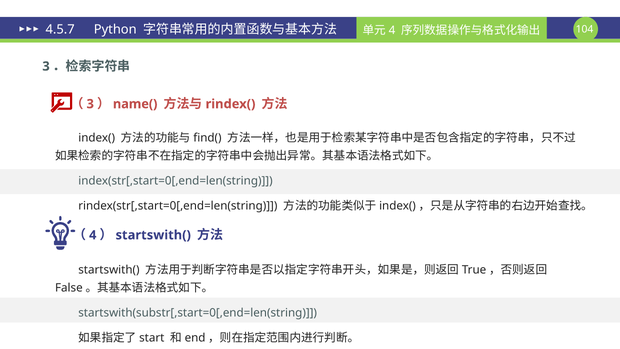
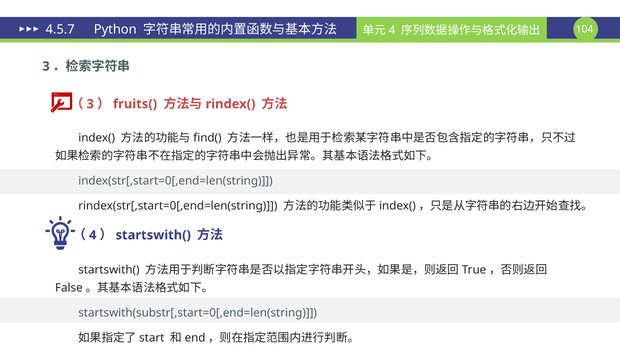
name(: name( -> fruits( (135, 104)
